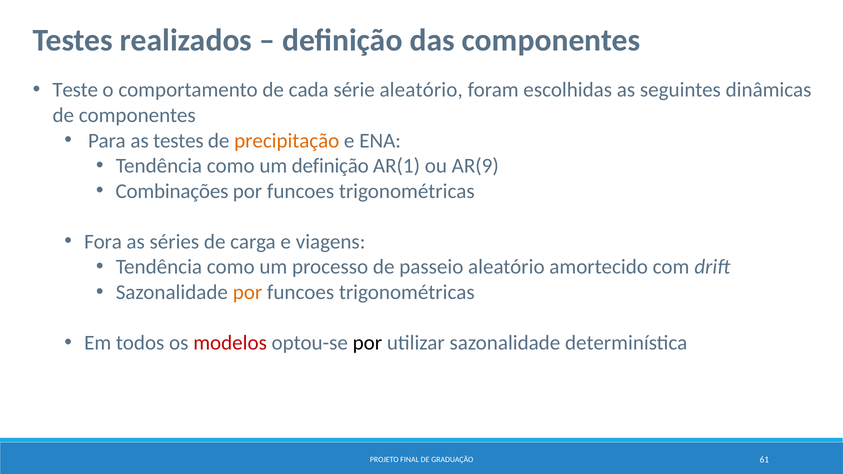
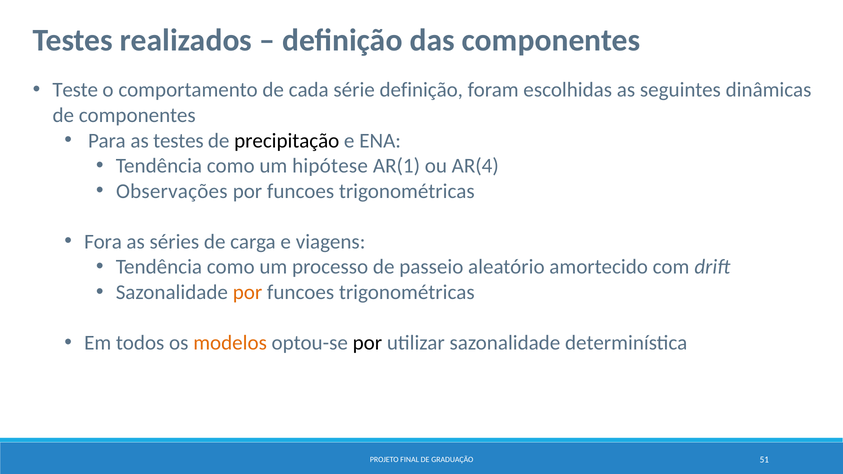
série aleatório: aleatório -> definição (421, 90)
precipitação colour: orange -> black (287, 141)
um definição: definição -> hipótese (330, 166)
AR(9: AR(9 -> AR(4 (475, 166)
Combinações: Combinações -> Observações (172, 191)
modelos colour: red -> orange (230, 343)
61: 61 -> 51 (764, 460)
